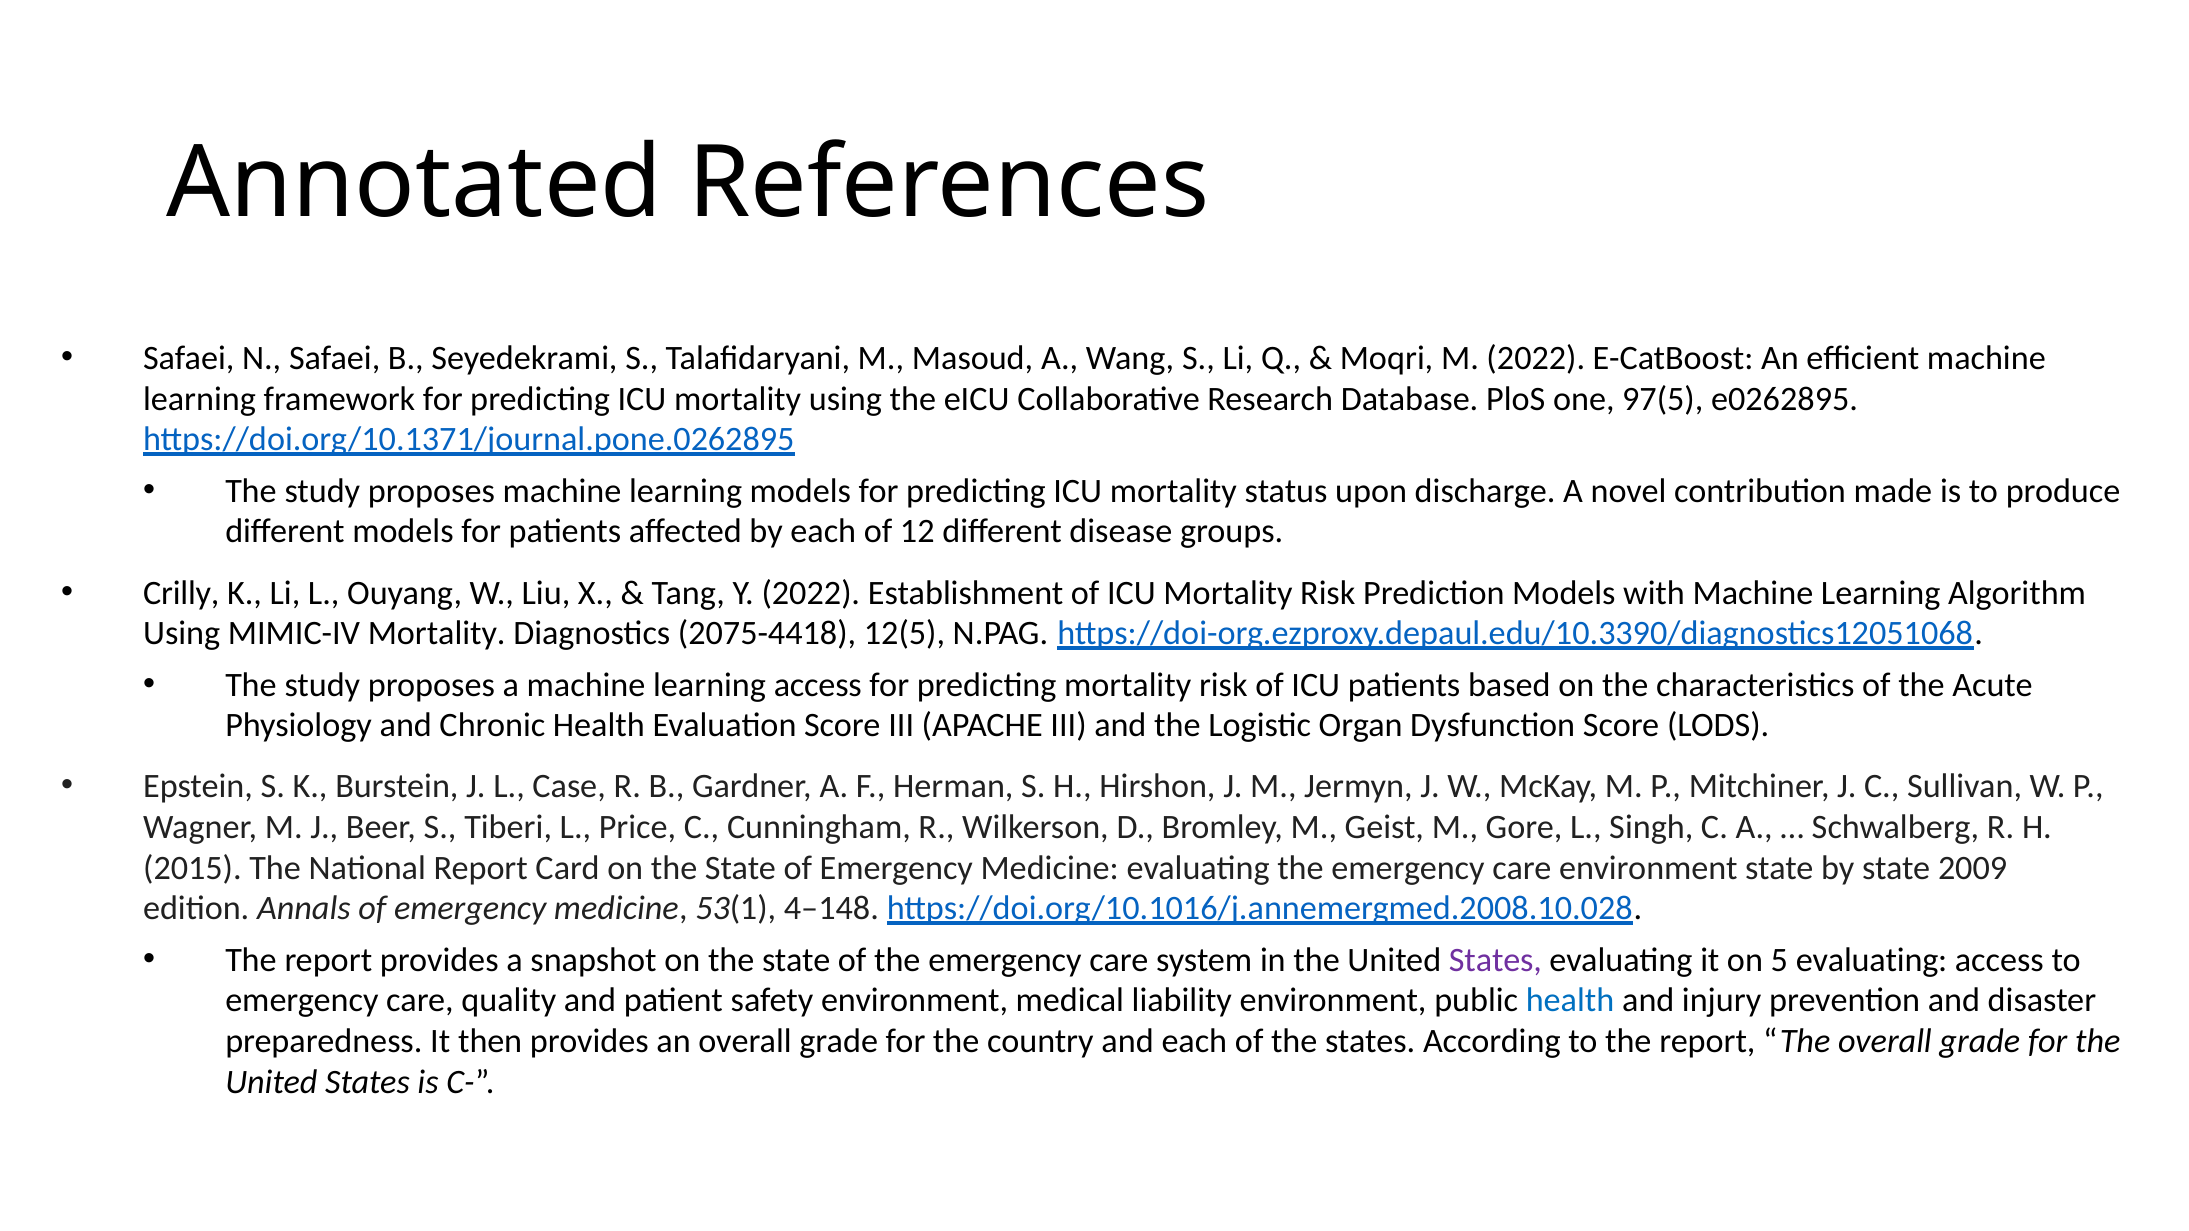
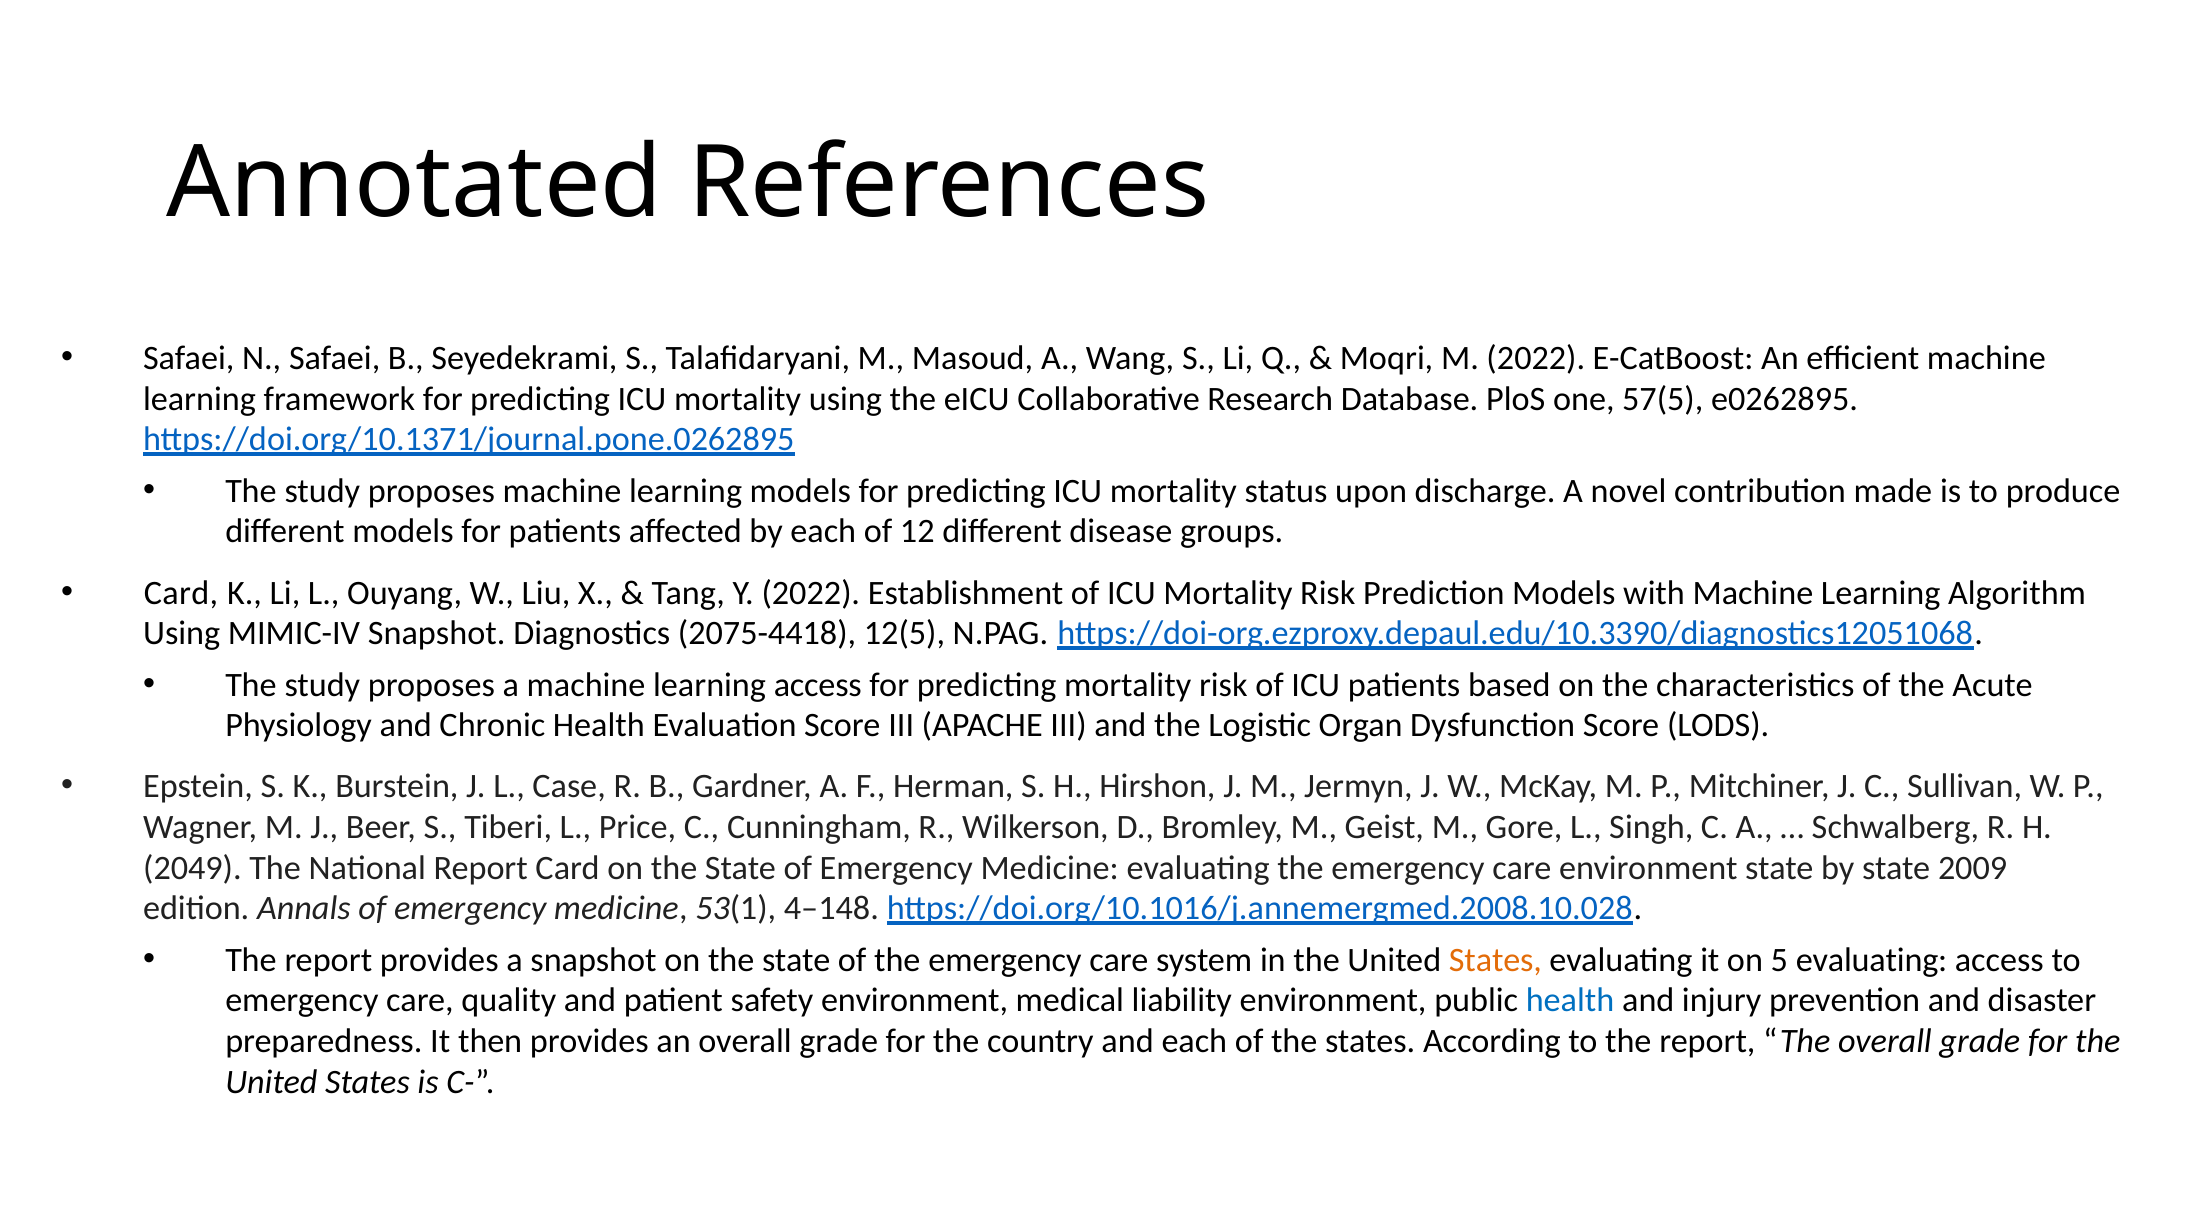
97(5: 97(5 -> 57(5 (1663, 399)
Crilly: Crilly -> Card (181, 593)
MIMIC-IV Mortality: Mortality -> Snapshot (437, 634)
2015: 2015 -> 2049 (192, 868)
States colour: purple -> orange (1495, 960)
